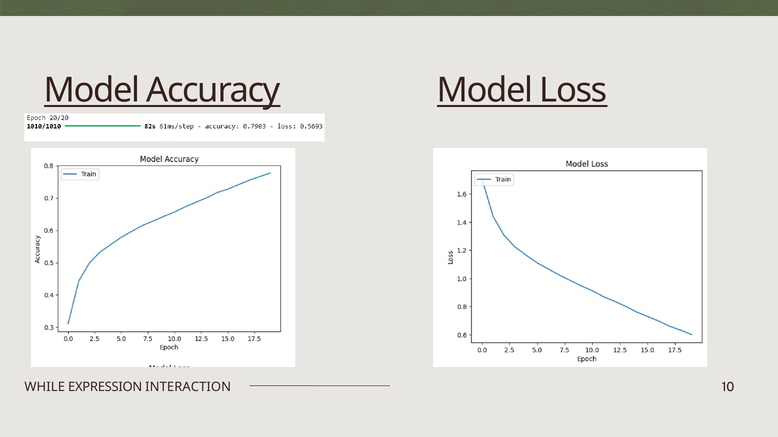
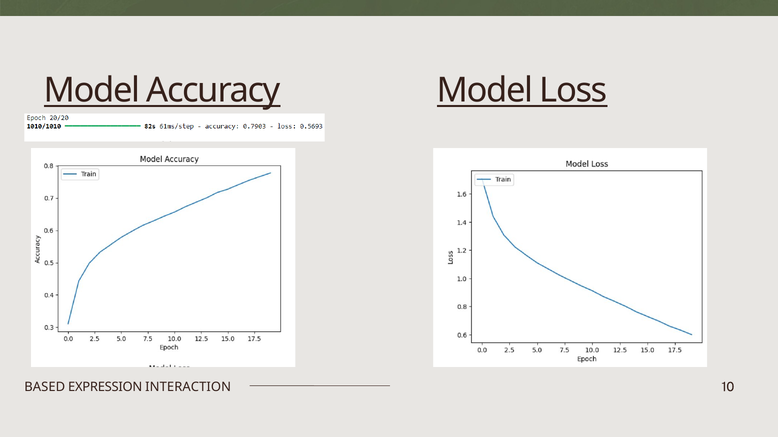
WHILE: WHILE -> BASED (45, 387)
